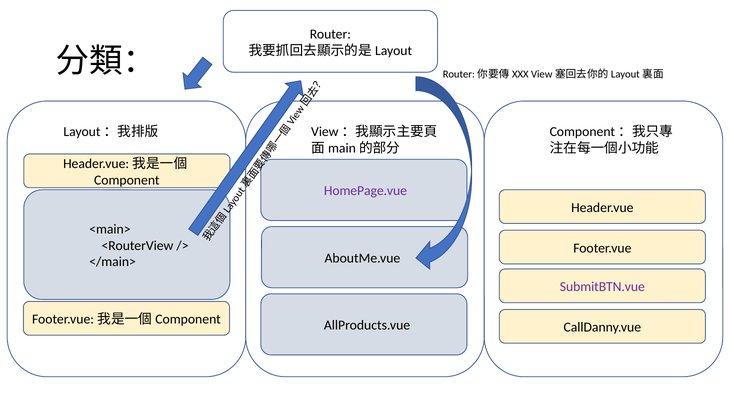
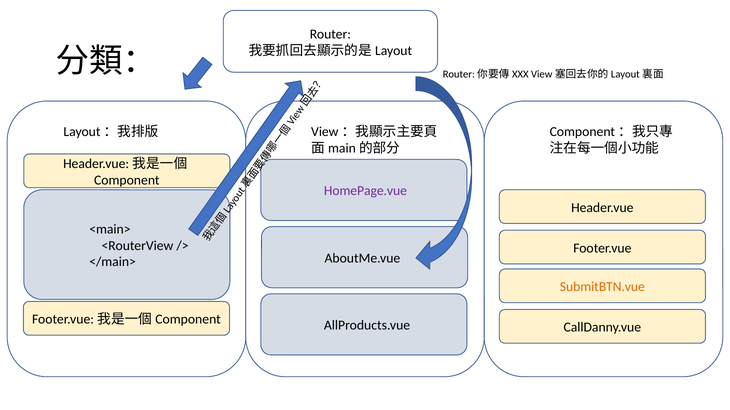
SubmitBTN.vue colour: purple -> orange (602, 287)
